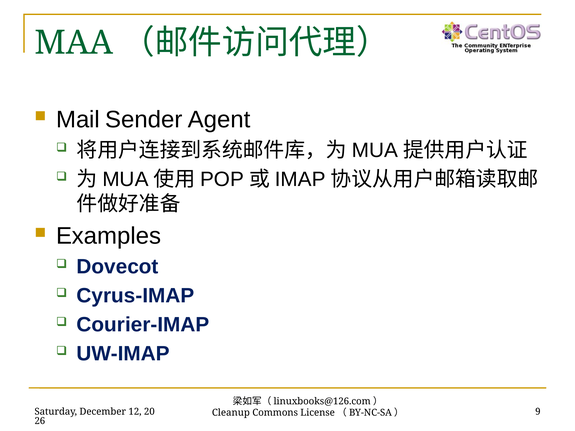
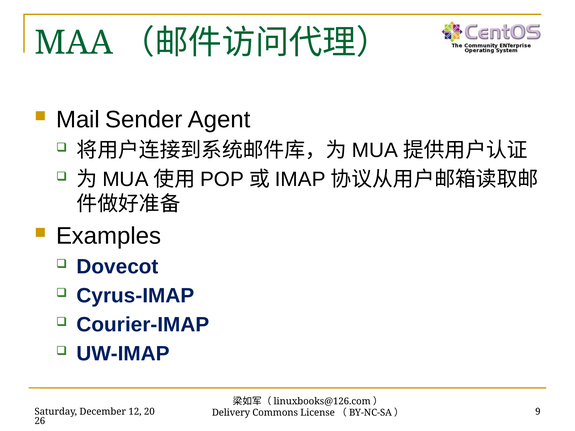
Cleanup: Cleanup -> Delivery (231, 413)
